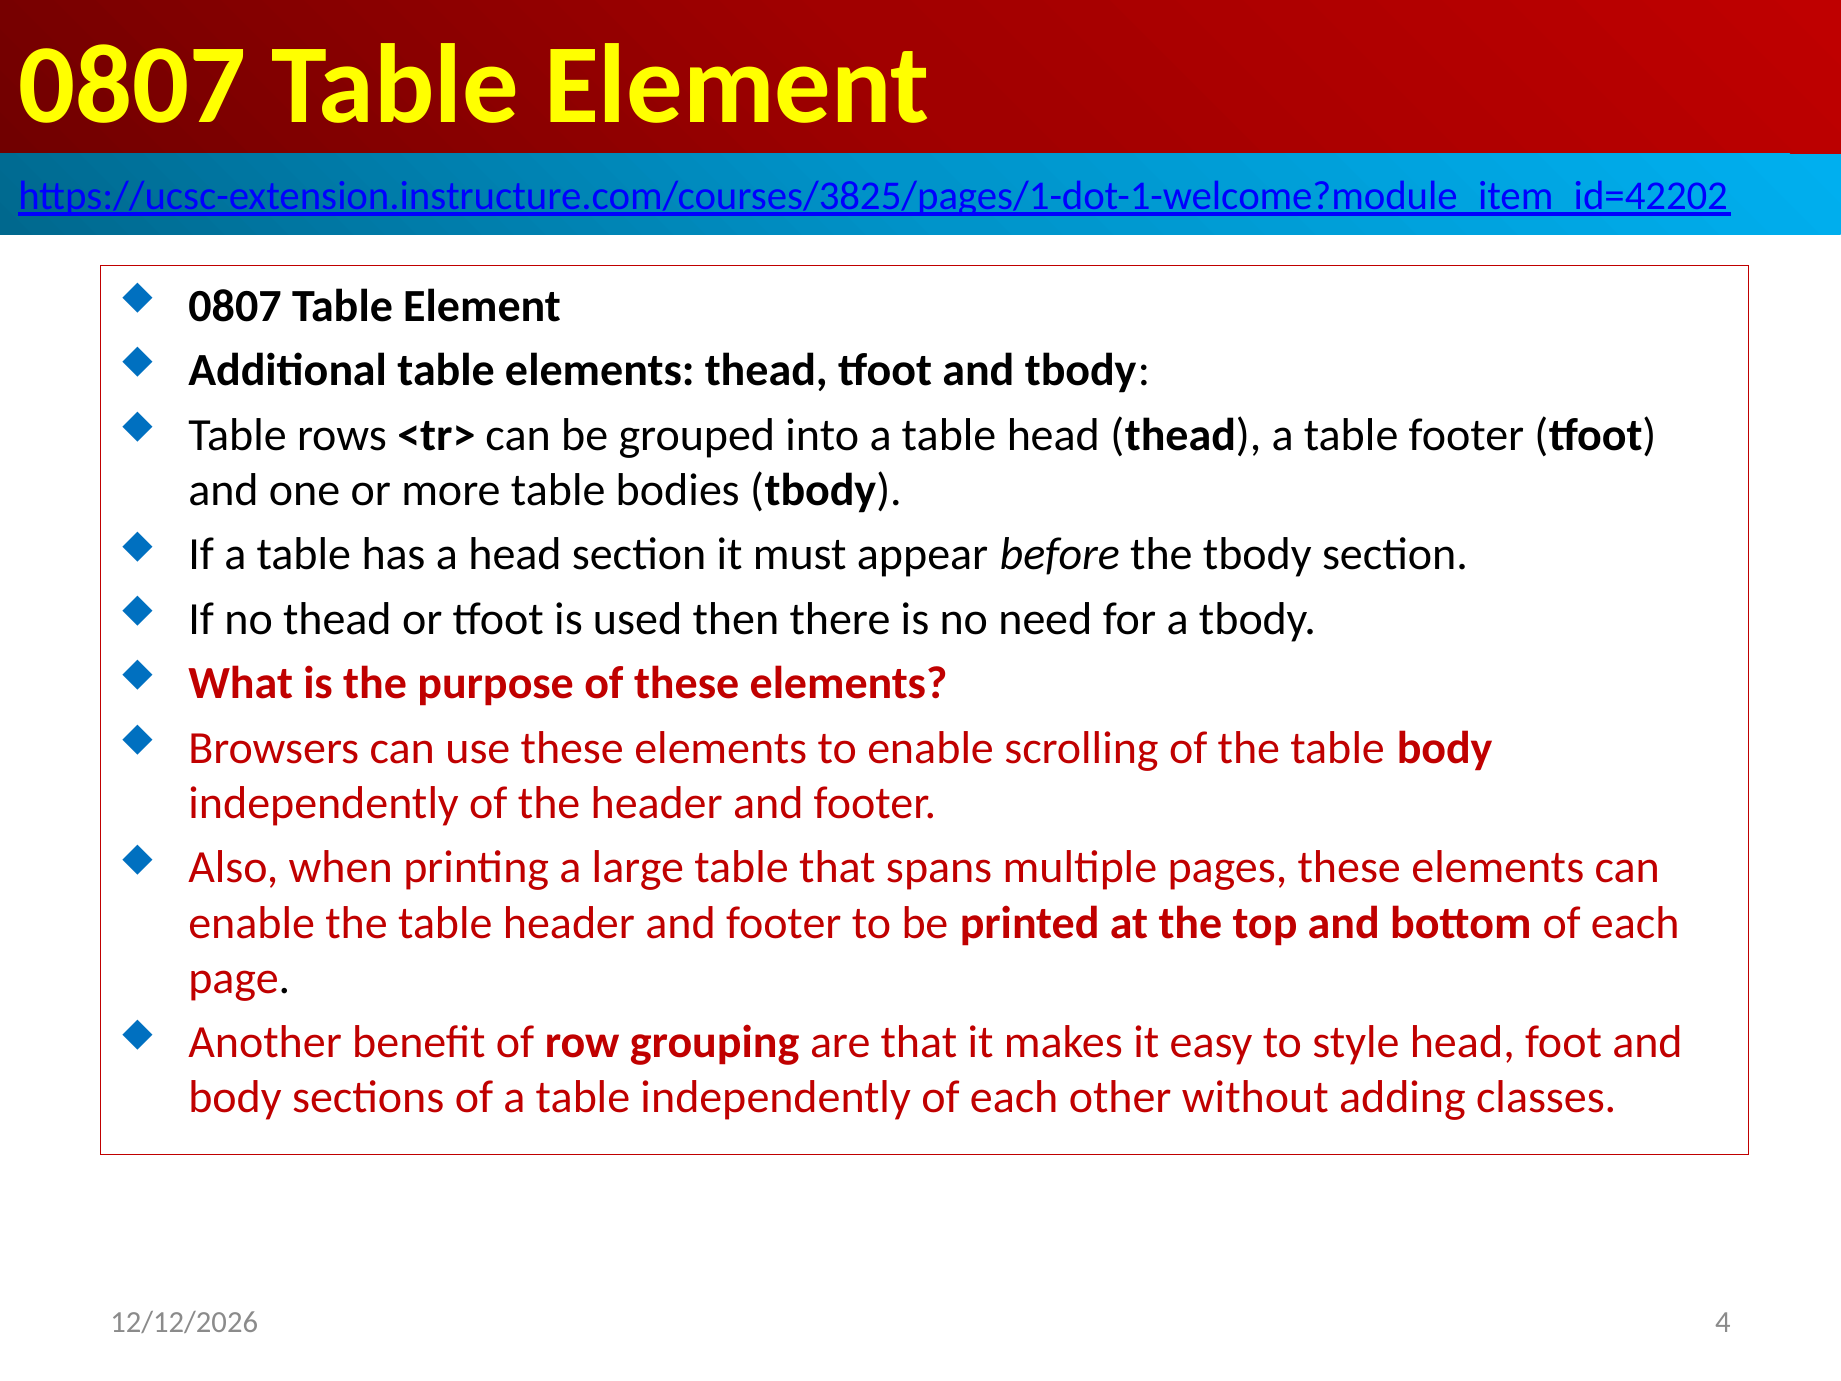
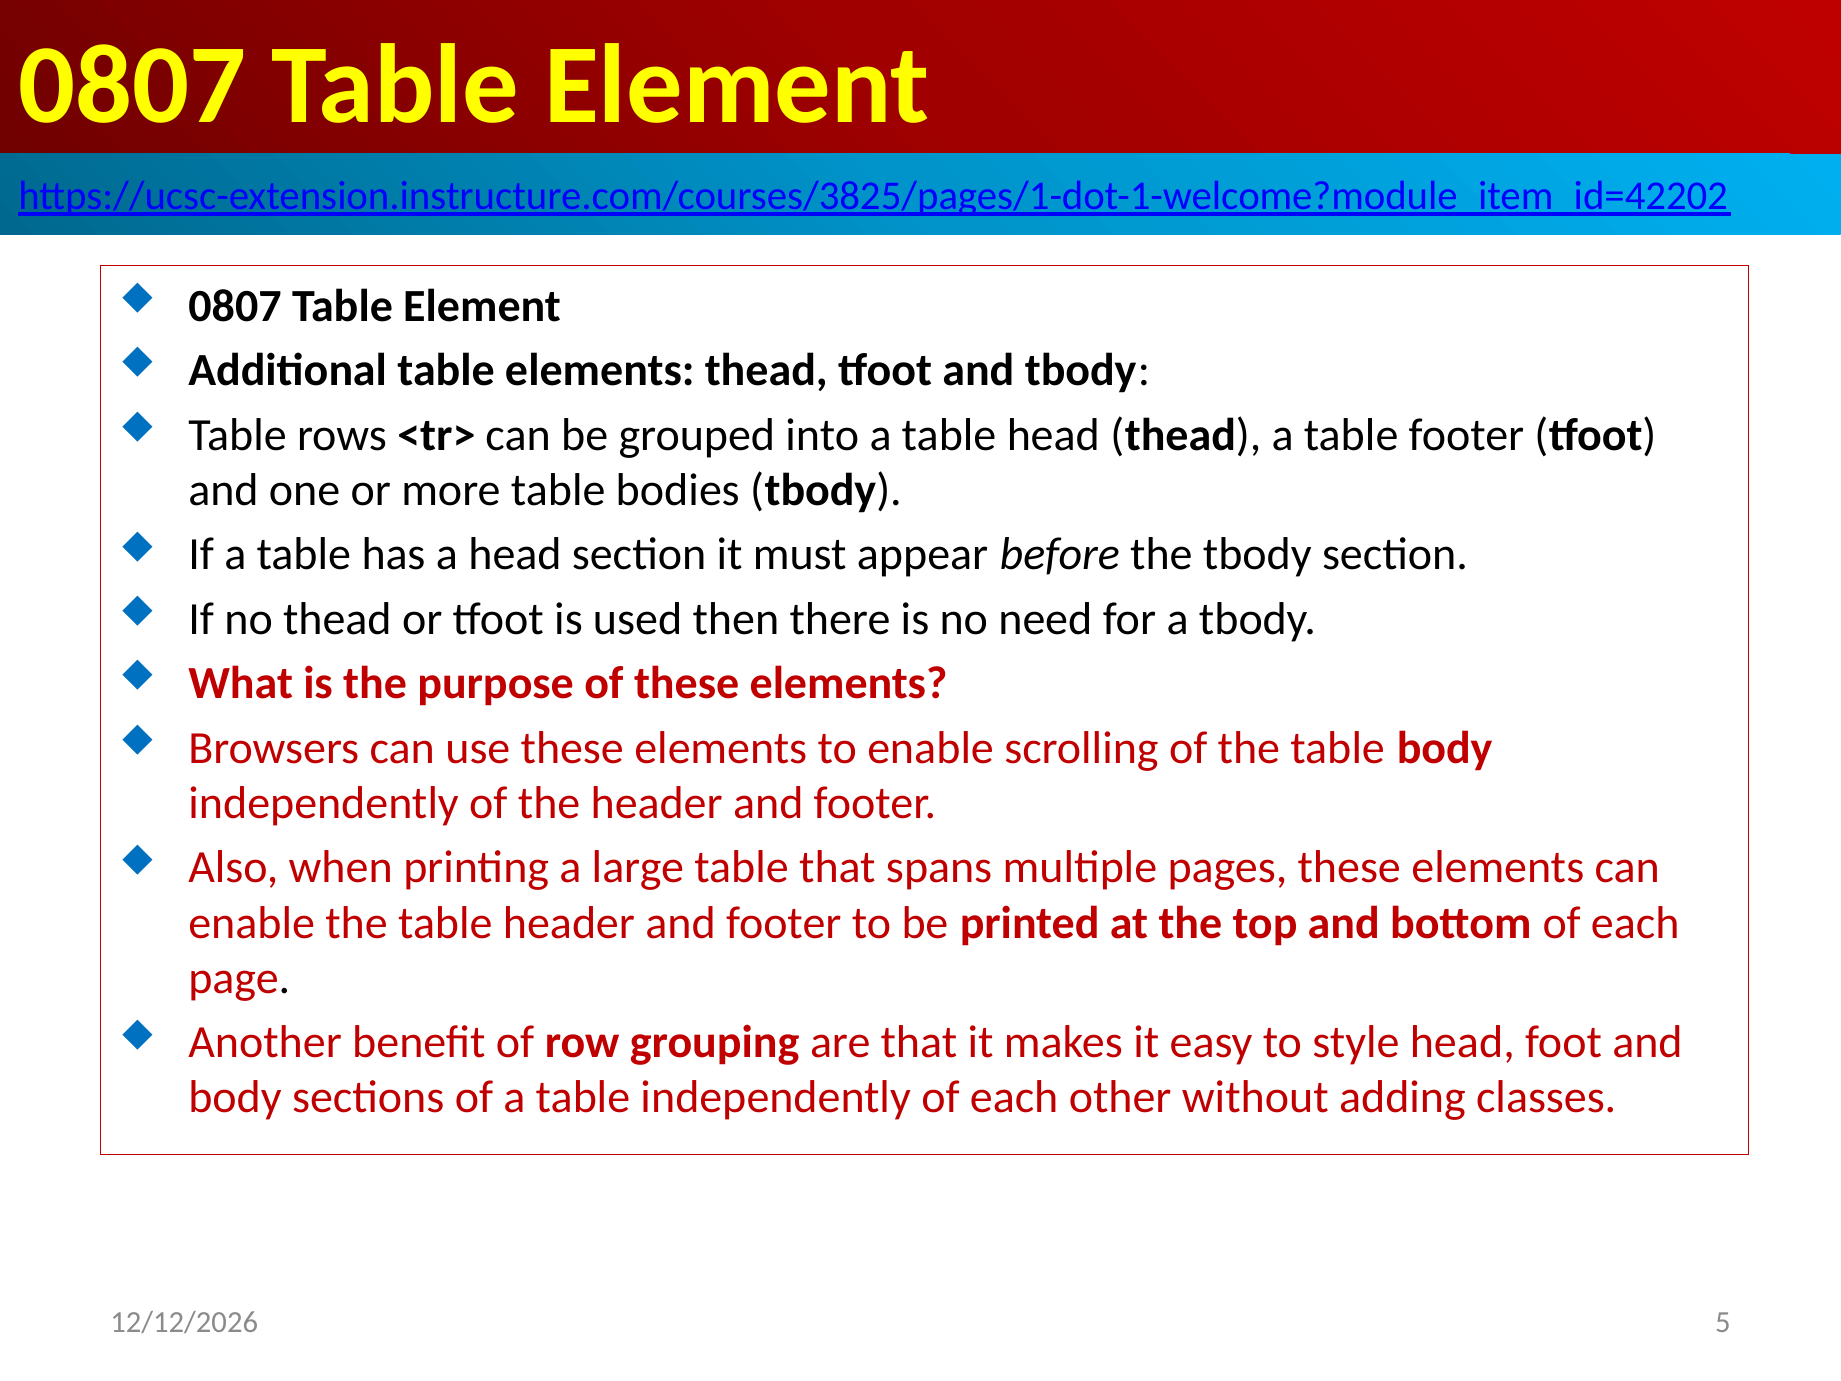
4: 4 -> 5 (1723, 1322)
